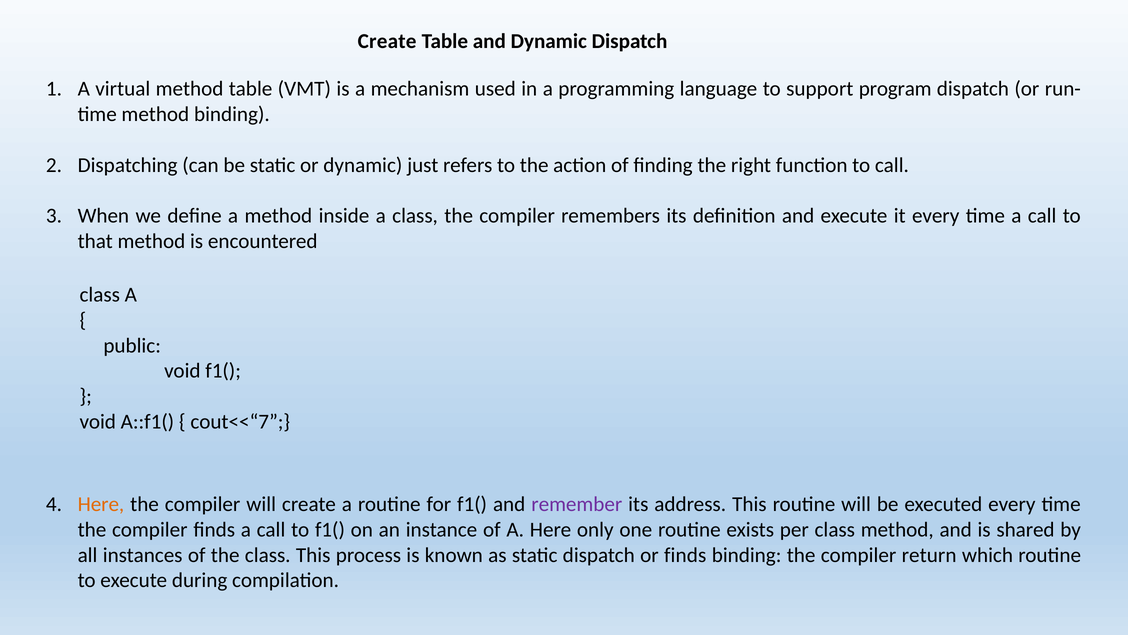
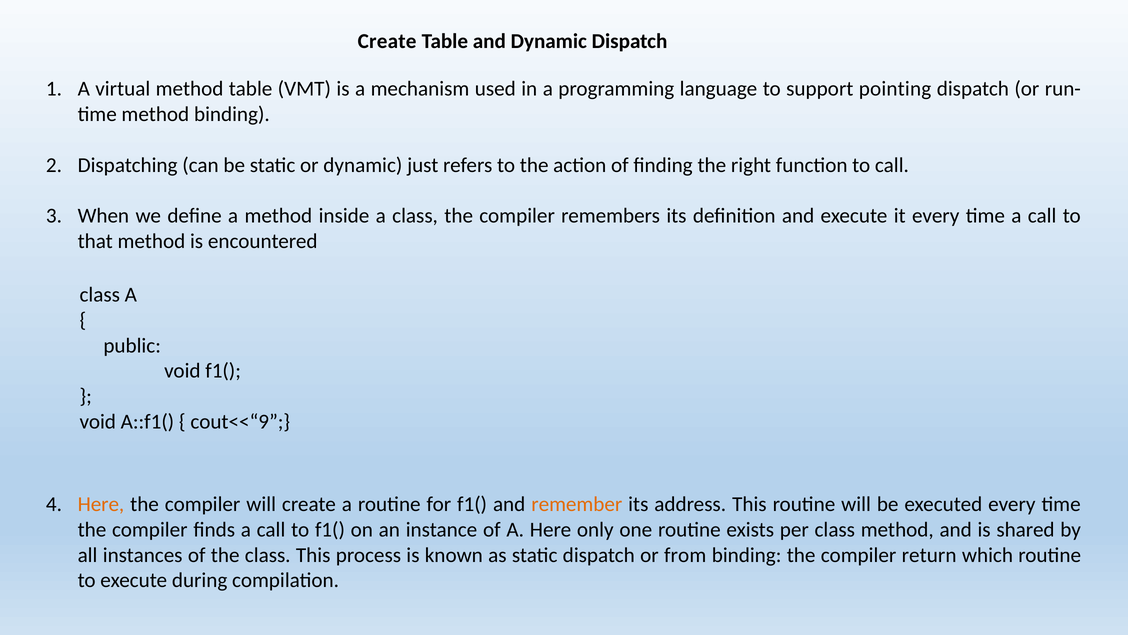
program: program -> pointing (895, 89)
cout<<“7: cout<<“7 -> cout<<“9 (240, 421)
remember colour: purple -> orange (577, 504)
or finds: finds -> from (685, 555)
